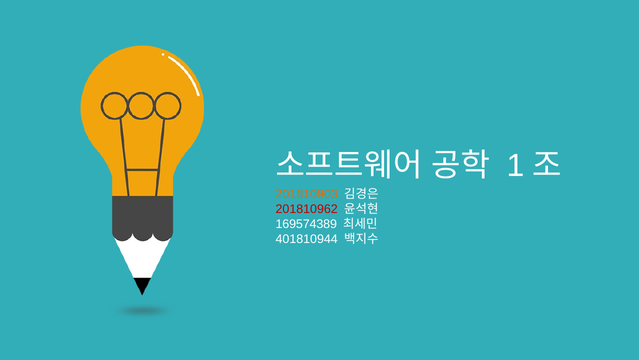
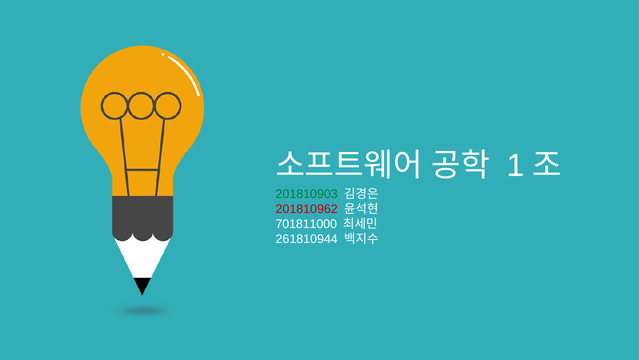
201810903 colour: orange -> green (307, 194)
169574389: 169574389 -> 701811000 (306, 224)
401810944: 401810944 -> 261810944 (307, 239)
